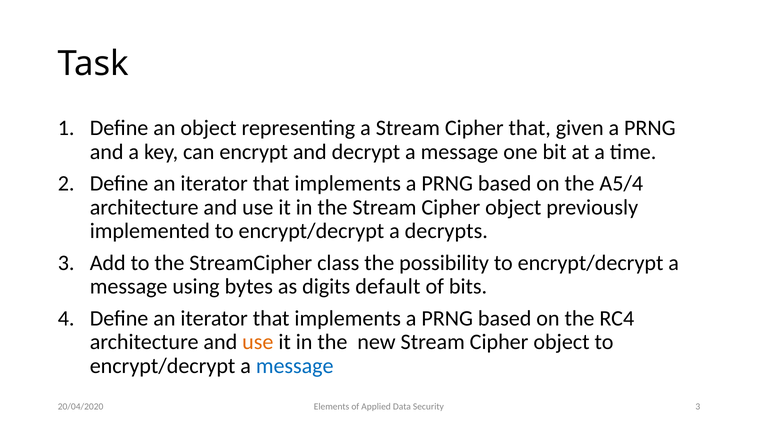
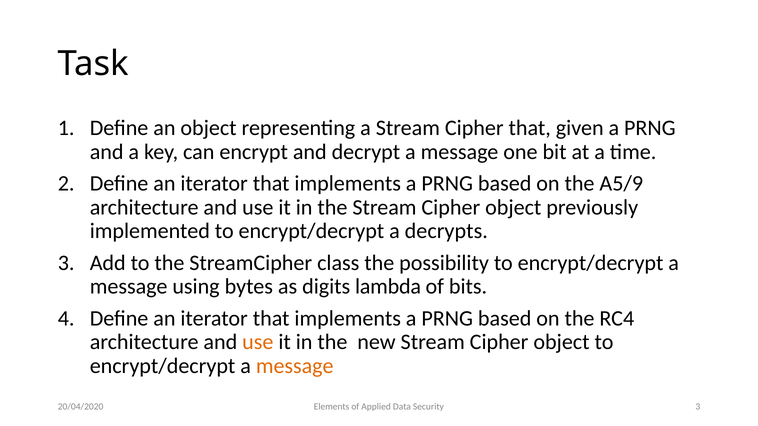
A5/4: A5/4 -> A5/9 (621, 184)
default: default -> lambda (388, 287)
message colour: blue -> orange (295, 366)
